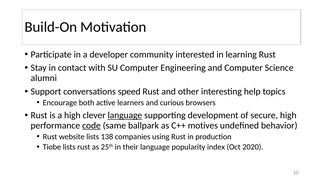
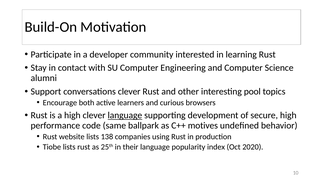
conversations speed: speed -> clever (129, 92)
help: help -> pool (252, 92)
code underline: present -> none (91, 126)
